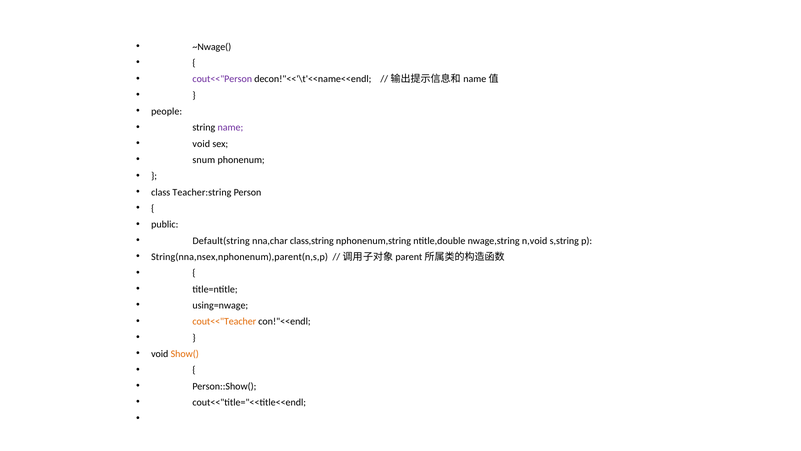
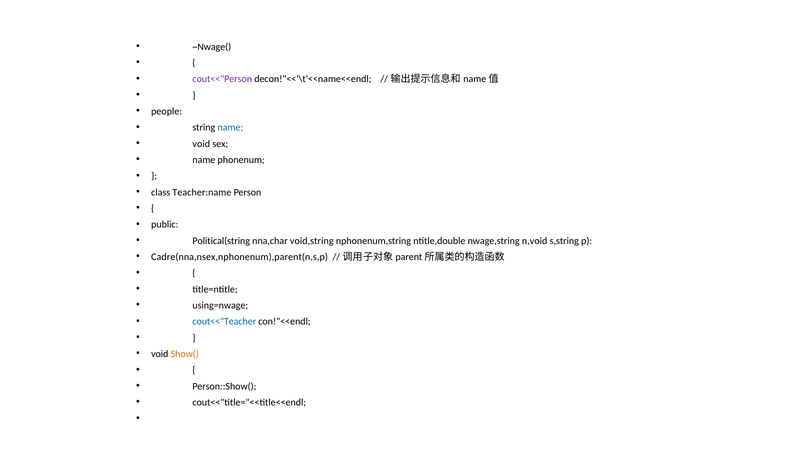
name colour: purple -> blue (230, 127)
snum: snum -> name (204, 160)
Teacher:string: Teacher:string -> Teacher:name (202, 192)
Default(string: Default(string -> Political(string (221, 241)
class,string: class,string -> void,string (312, 241)
String(nna,nsex,nphonenum),parent(n,s,p: String(nna,nsex,nphonenum),parent(n,s,p -> Cadre(nna,nsex,nphonenum),parent(n,s,p (240, 257)
cout<<"Teacher colour: orange -> blue (224, 321)
